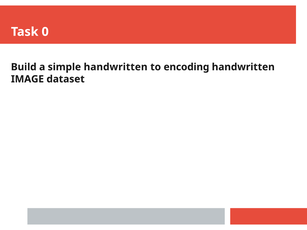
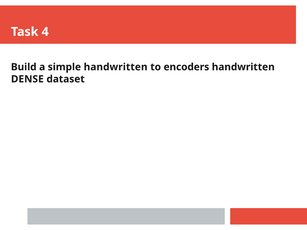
0: 0 -> 4 (45, 32)
encoding: encoding -> encoders (186, 67)
IMAGE: IMAGE -> DENSE (27, 79)
